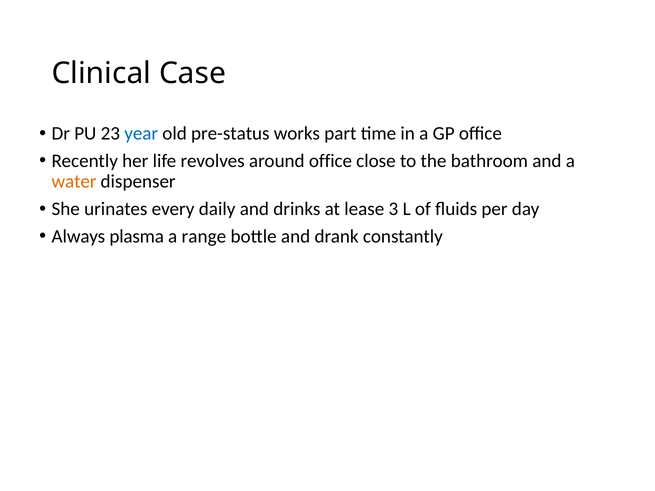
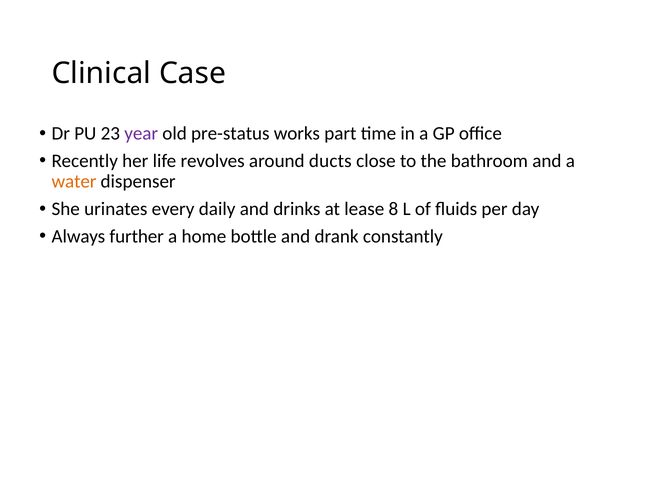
year colour: blue -> purple (141, 134)
around office: office -> ducts (330, 161)
3: 3 -> 8 (393, 209)
plasma: plasma -> further (137, 237)
range: range -> home (204, 237)
